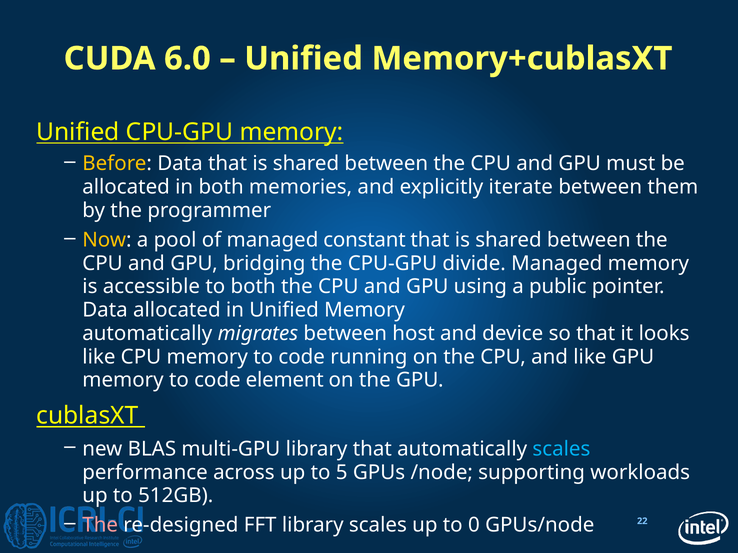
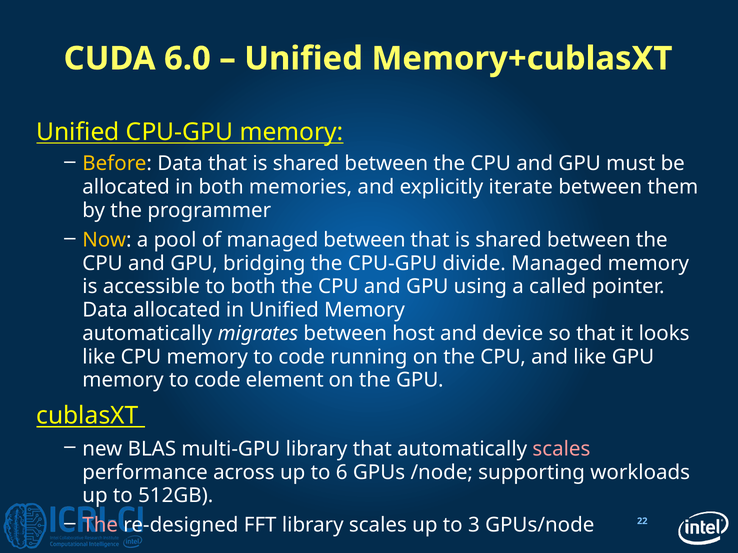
managed constant: constant -> between (365, 240)
public: public -> called (558, 287)
scales colour: light blue -> pink (561, 449)
5: 5 -> 6 (342, 473)
0: 0 -> 3 (474, 526)
